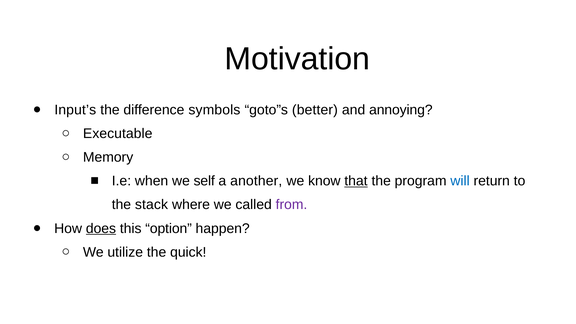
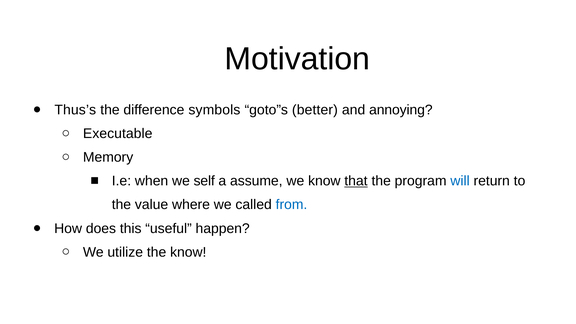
Input’s: Input’s -> Thus’s (75, 110)
another: another -> assume (256, 181)
stack: stack -> value (152, 205)
from colour: purple -> blue (291, 205)
does underline: present -> none (101, 228)
option: option -> useful (169, 228)
the quick: quick -> know (188, 252)
